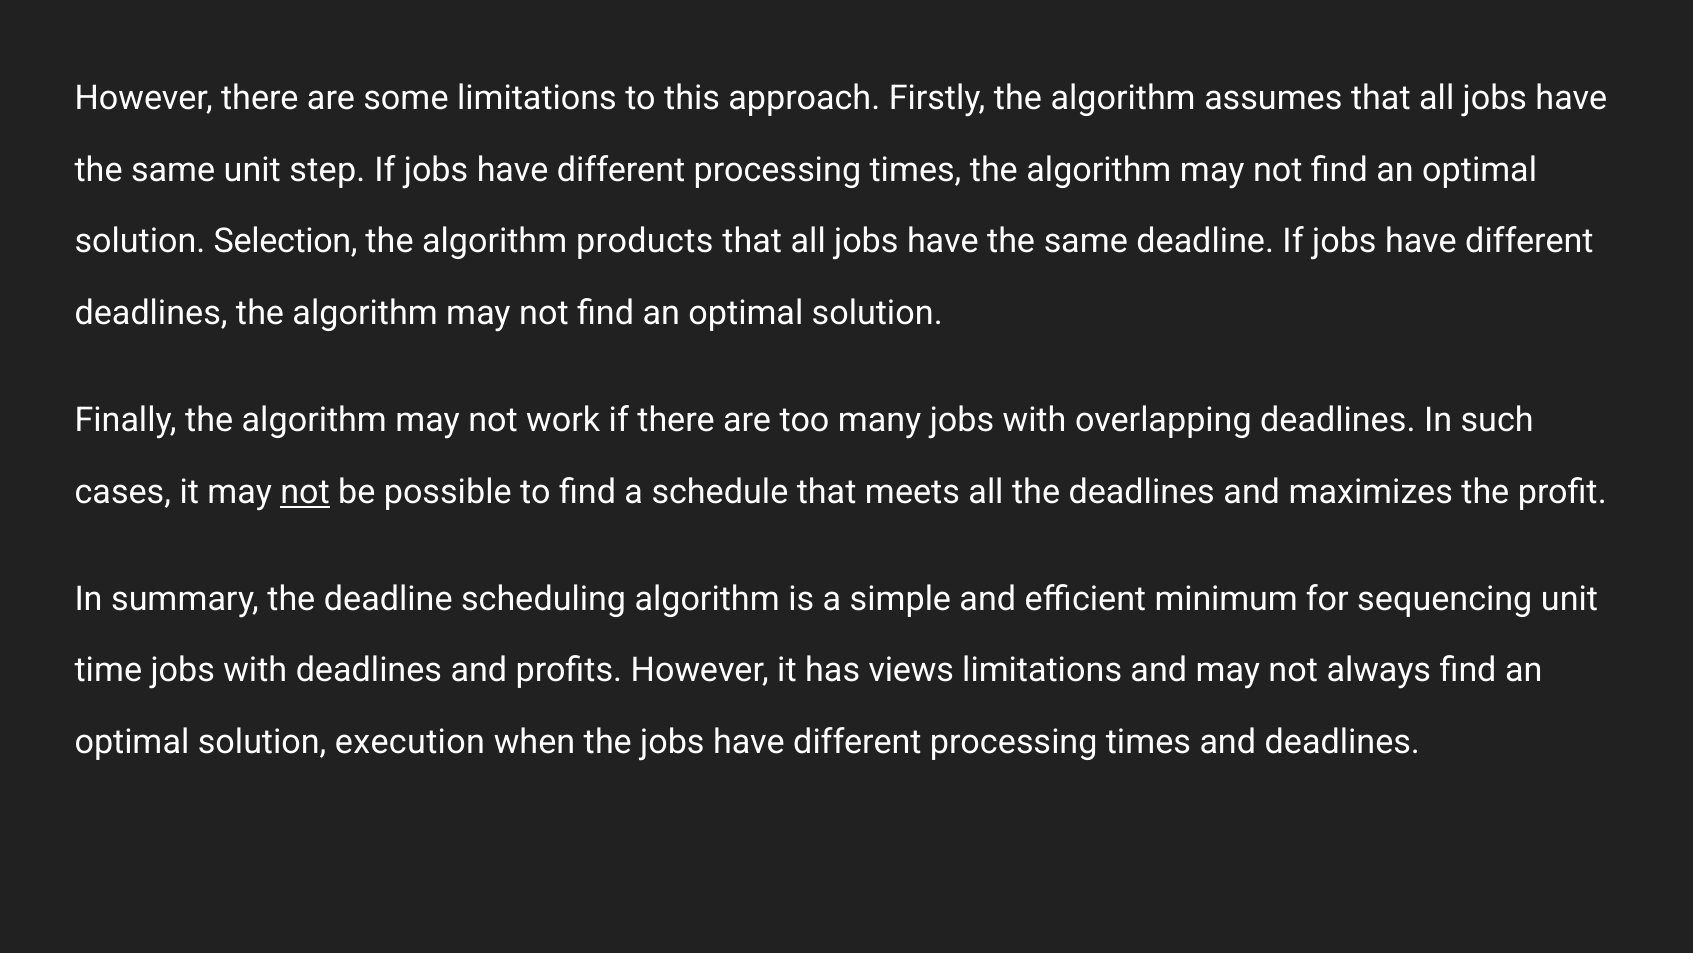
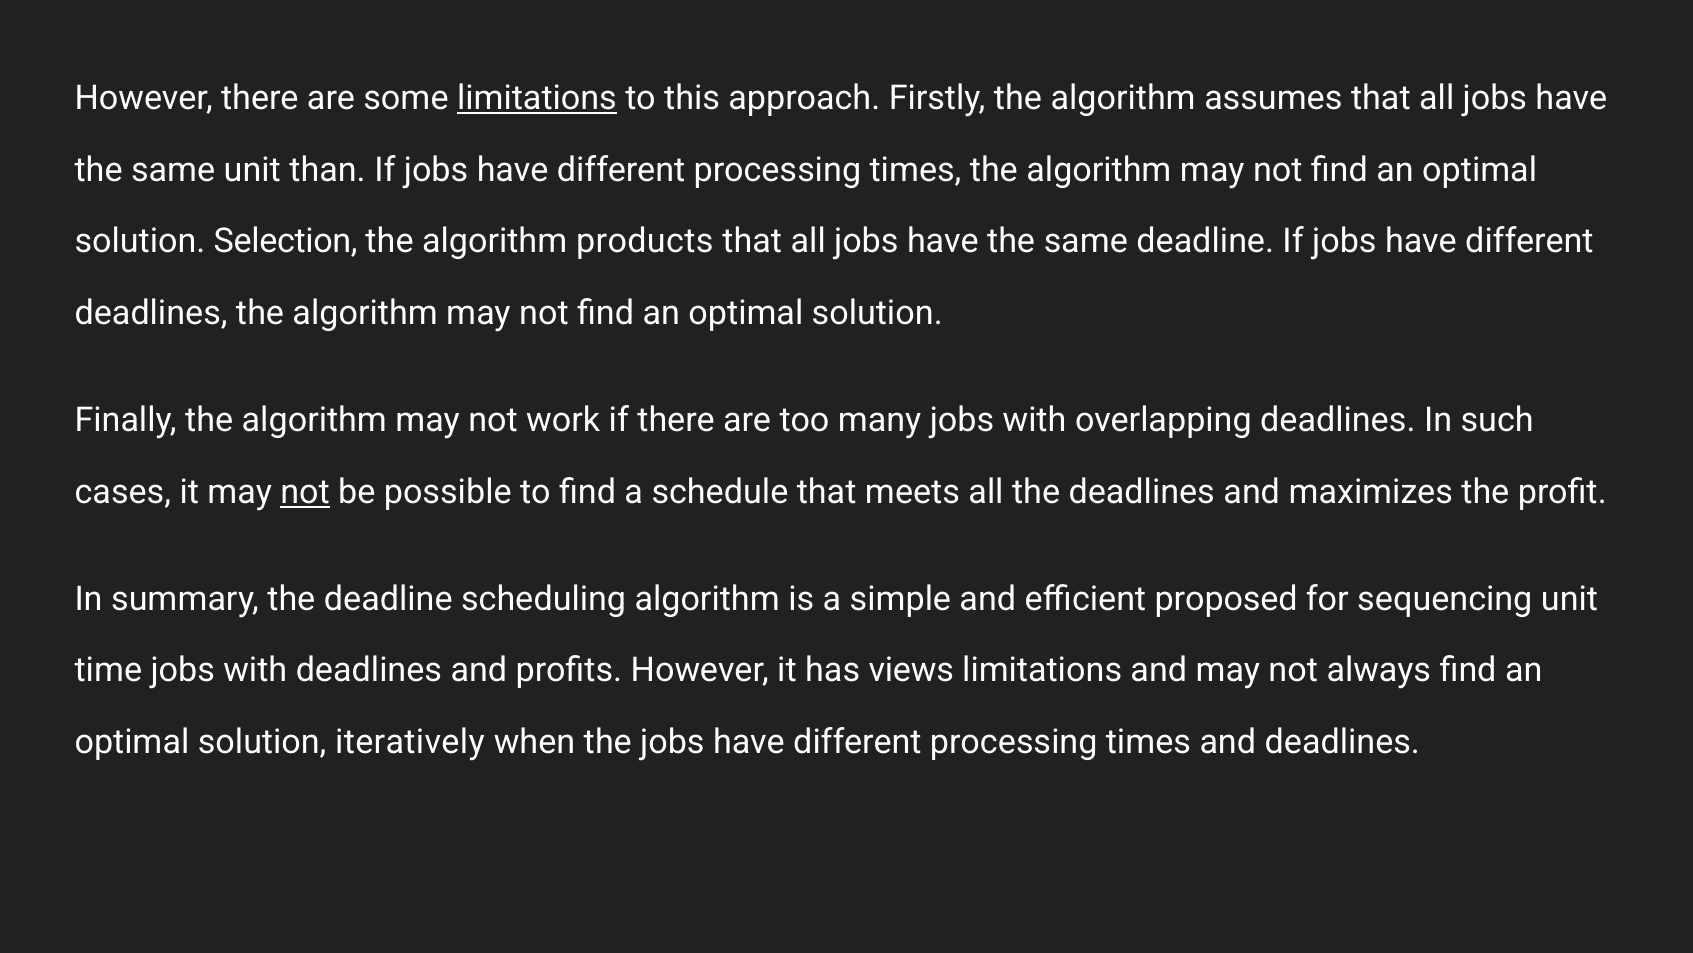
limitations underline: none -> present (537, 98)
step: step -> than (328, 170)
minimum: minimum -> proposed (1226, 598)
execution: execution -> iteratively (410, 742)
